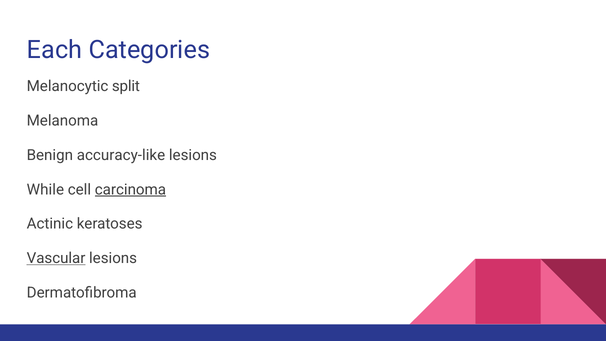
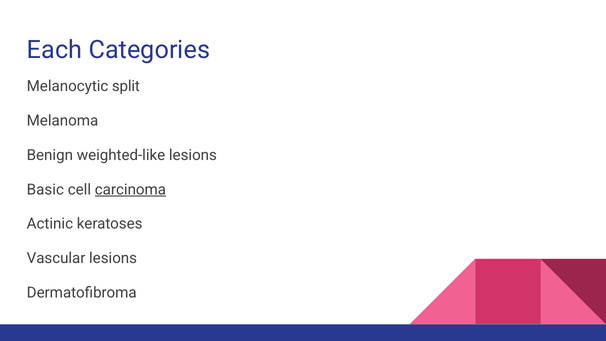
accuracy-like: accuracy-like -> weighted-like (121, 155)
While: While -> Basic (45, 189)
Vascular underline: present -> none (56, 258)
